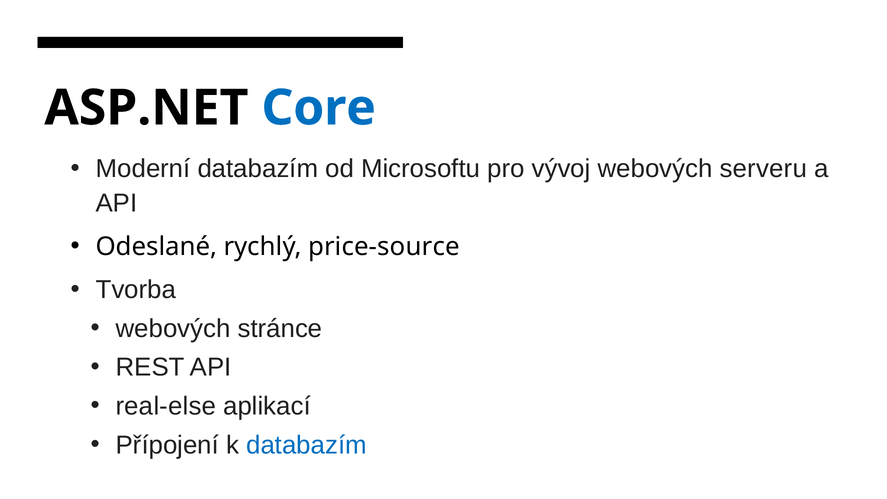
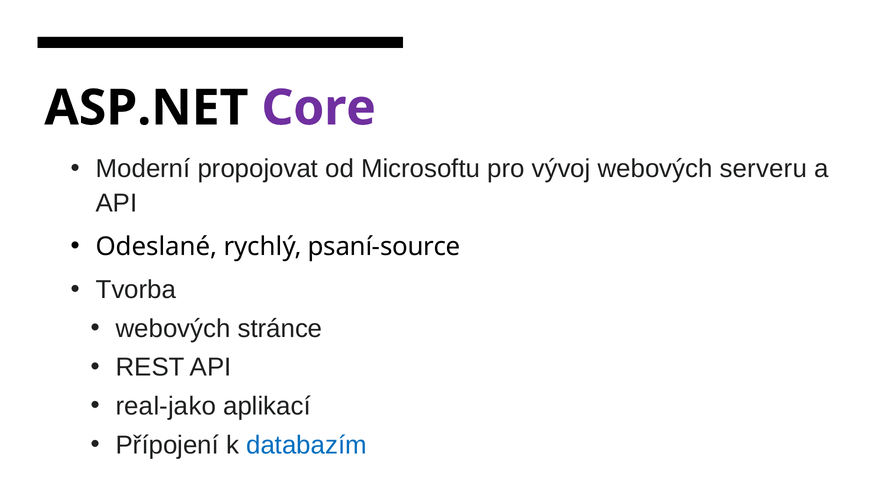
Core colour: blue -> purple (319, 108)
Moderní databazím: databazím -> propojovat (258, 169)
price-source: price-source -> psaní-source (384, 246)
real-else: real-else -> real-jako (166, 406)
